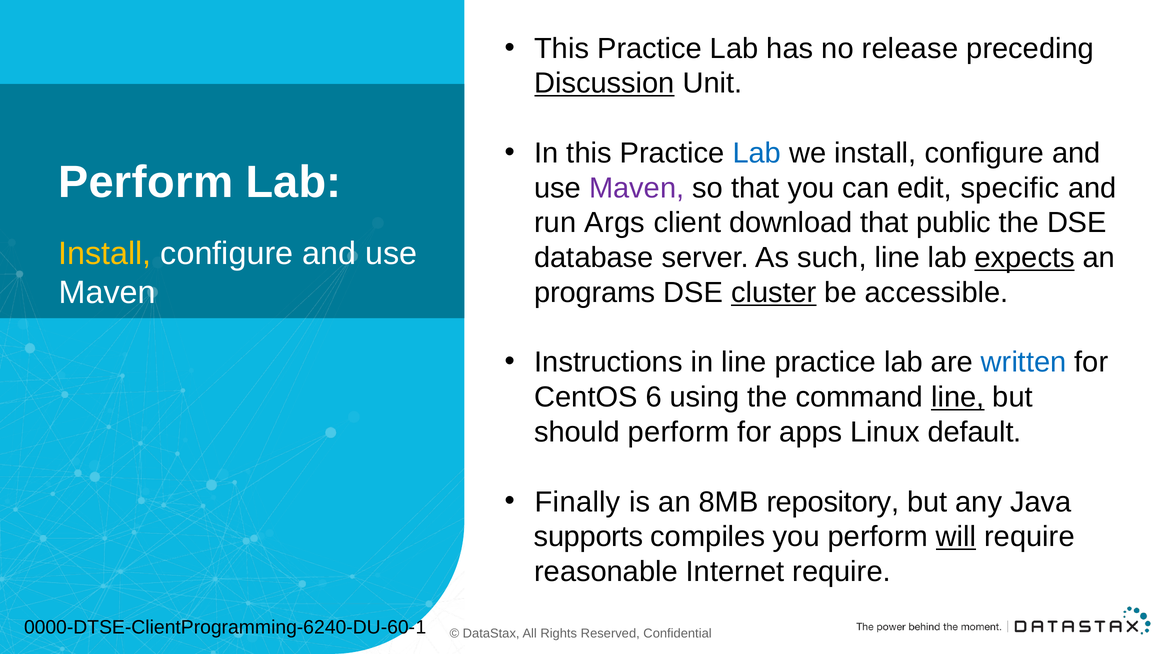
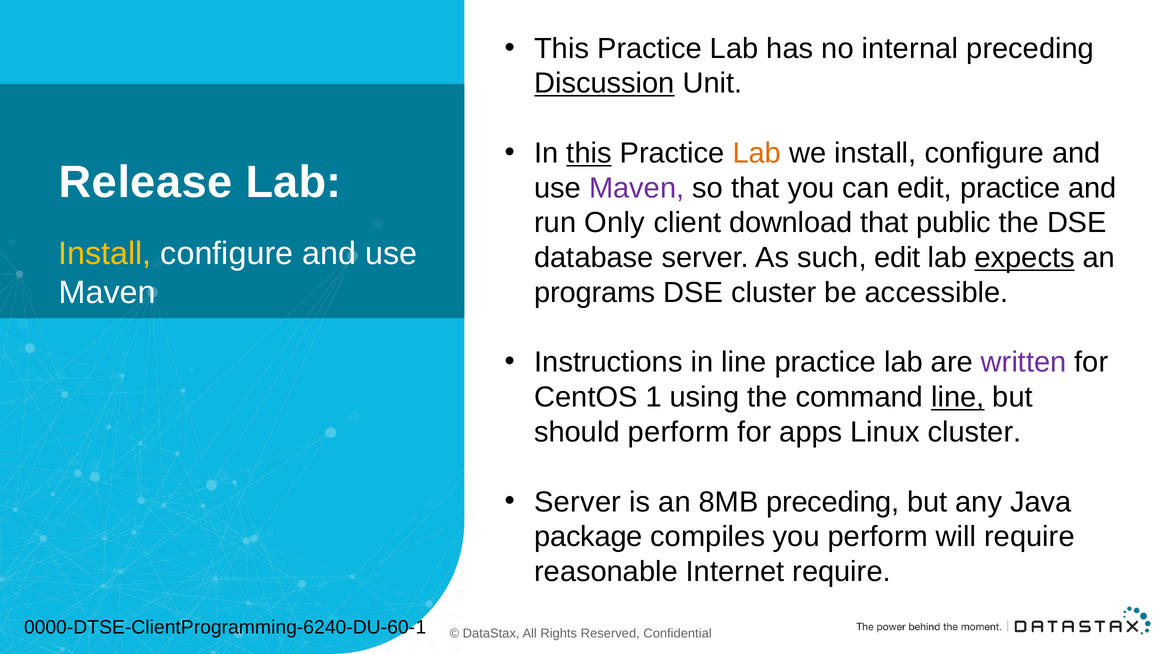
release: release -> internal (910, 48)
this underline: none -> present (589, 153)
Lab colour: blue -> orange (757, 153)
Perform: Perform -> Release (146, 182)
edit specific: specific -> practice (1010, 188)
Args: Args -> Only (615, 223)
such line: line -> edit (897, 258)
cluster underline: present -> none (774, 292)
written colour: blue -> purple (1024, 362)
6: 6 -> 1 (654, 397)
Linux default: default -> cluster (975, 432)
Finally: Finally -> Server (578, 502)
8MB repository: repository -> preceding (833, 502)
supports: supports -> package (588, 537)
will underline: present -> none (956, 537)
